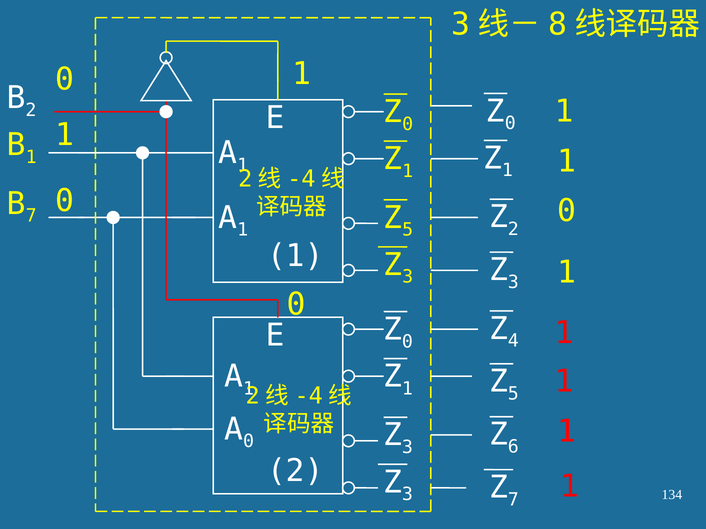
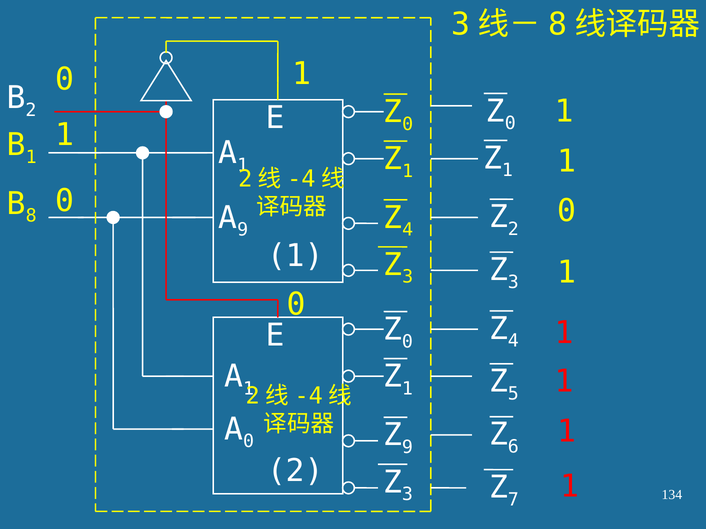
7: 7 -> 8 (31, 216)
1: 1 -> 9 (243, 230)
5: 5 -> 4 (408, 230)
3: 3 -> 9 (407, 448)
